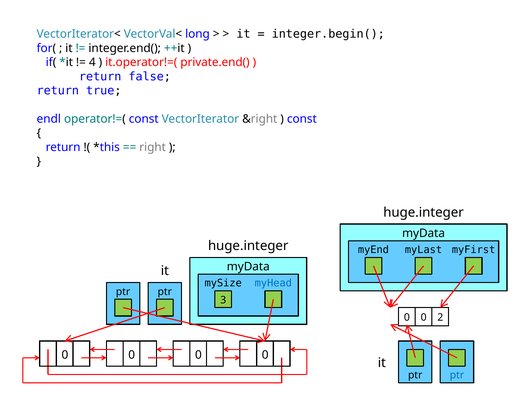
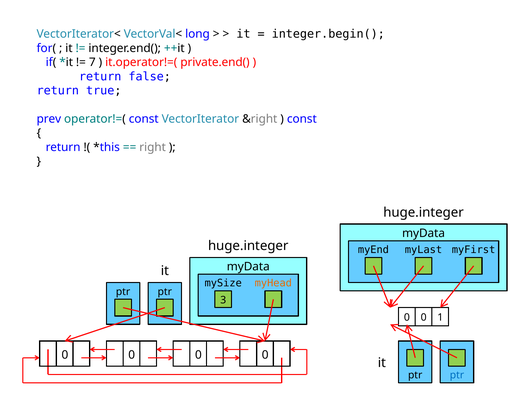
4: 4 -> 7 (92, 62)
endl: endl -> prev (49, 119)
myHead colour: blue -> orange (273, 283)
2: 2 -> 1 (440, 317)
